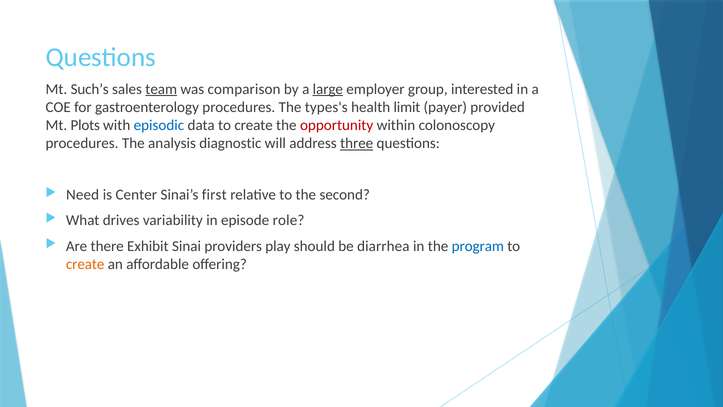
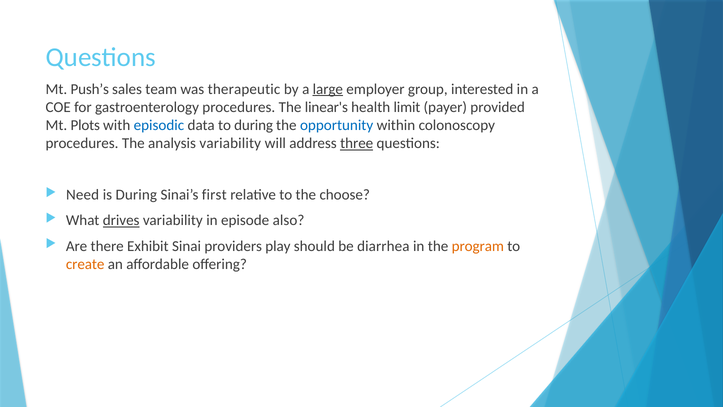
Such’s: Such’s -> Push’s (90, 89)
team underline: present -> none (161, 89)
comparison: comparison -> therapeutic (244, 89)
types's: types's -> linear's (326, 107)
data to create: create -> during (254, 125)
opportunity colour: red -> blue (337, 125)
analysis diagnostic: diagnostic -> variability (230, 143)
is Center: Center -> During (136, 195)
second: second -> choose (345, 195)
drives underline: none -> present (121, 220)
role: role -> also (289, 220)
program colour: blue -> orange (478, 246)
